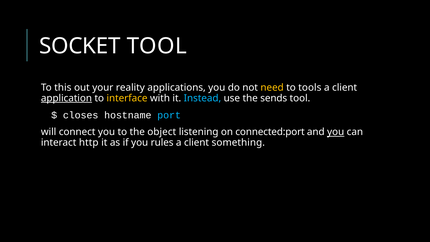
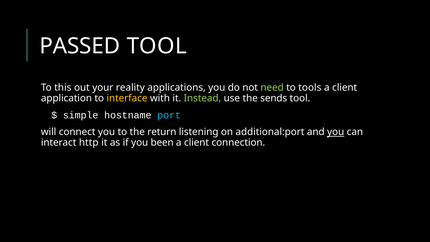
SOCKET: SOCKET -> PASSED (80, 46)
need colour: yellow -> light green (272, 87)
application underline: present -> none (66, 98)
Instead colour: light blue -> light green (202, 98)
closes: closes -> simple (81, 115)
object: object -> return (162, 132)
connected:port: connected:port -> additional:port (270, 132)
rules: rules -> been (162, 143)
something: something -> connection (238, 143)
